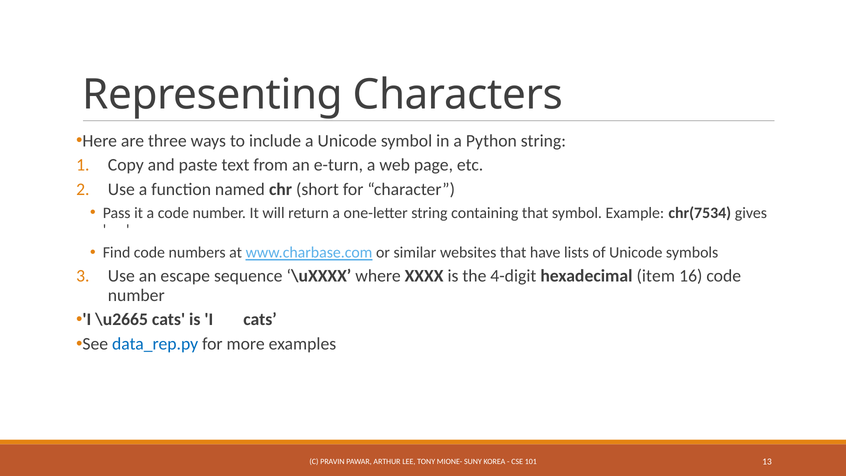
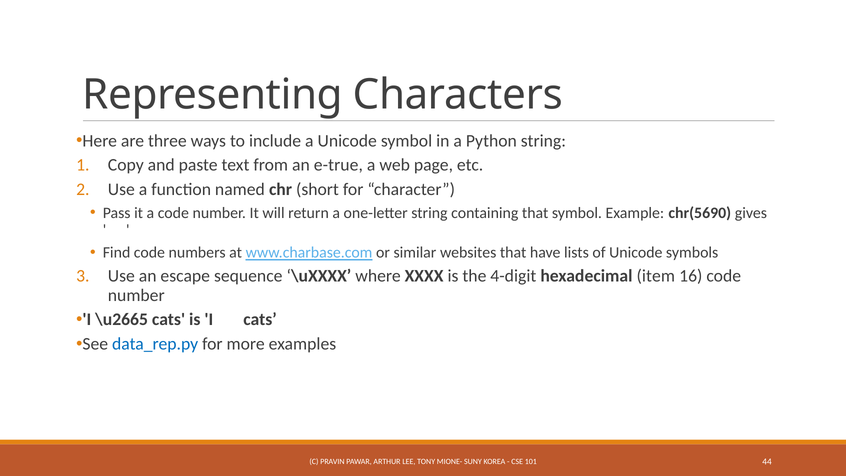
e-turn: e-turn -> e-true (338, 165)
chr(7534: chr(7534 -> chr(5690 (700, 213)
13: 13 -> 44 (767, 461)
